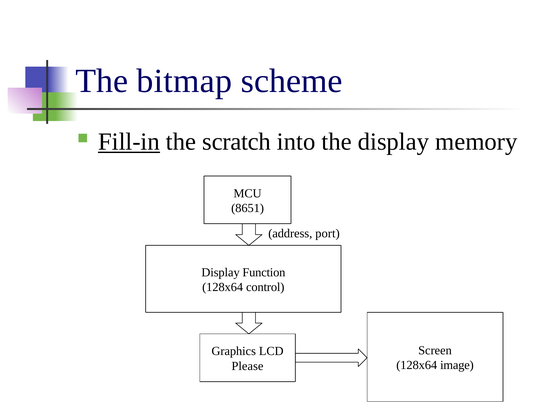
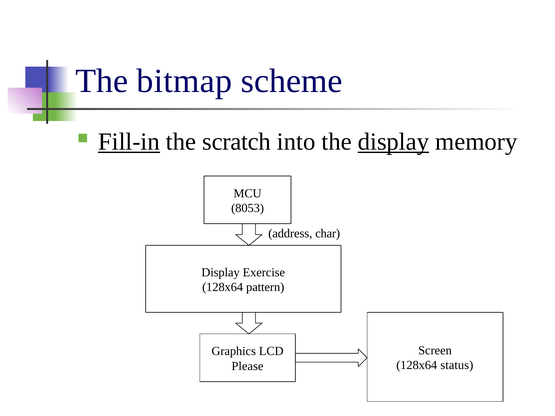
display underline: none -> present (393, 142)
8651: 8651 -> 8053 (248, 208)
port: port -> char (328, 234)
Function: Function -> Exercise (264, 272)
control: control -> pattern (265, 287)
image: image -> status (457, 365)
